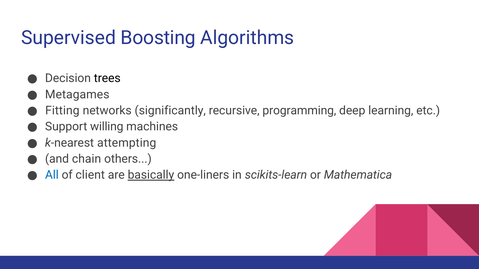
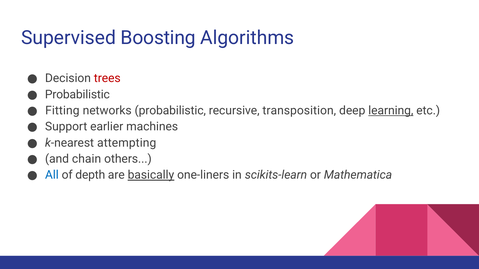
trees colour: black -> red (107, 78)
Metagames: Metagames -> Probabilistic (77, 95)
networks significantly: significantly -> probabilistic (170, 111)
programming: programming -> transposition (299, 111)
learning underline: none -> present (391, 111)
willing: willing -> earlier (107, 127)
client: client -> depth (90, 175)
